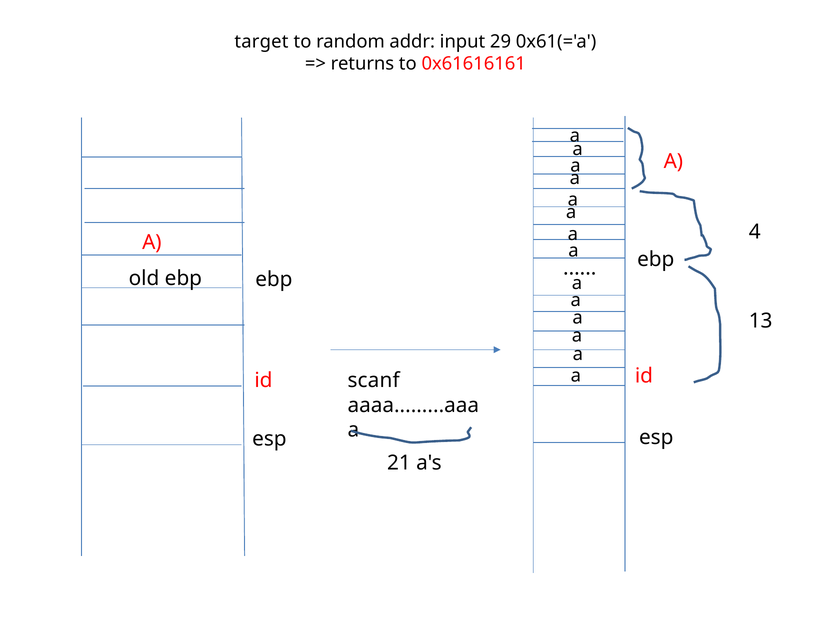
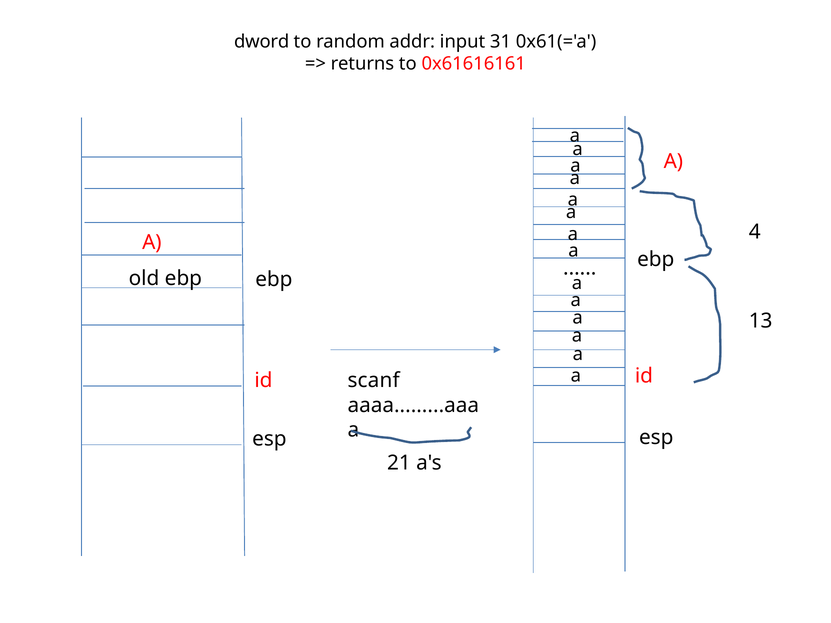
target: target -> dword (262, 41)
29: 29 -> 31 (500, 41)
